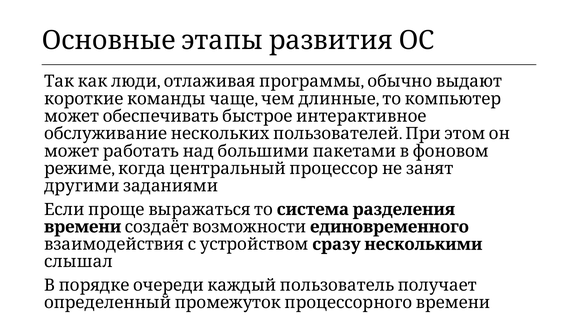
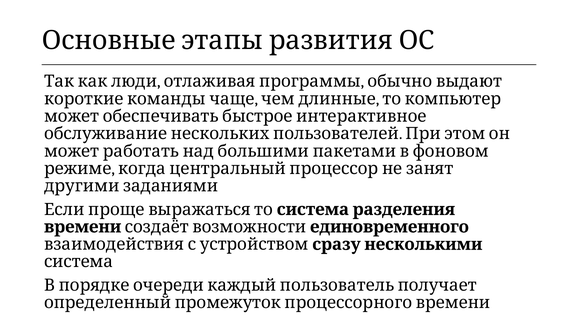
слышал: слышал -> система (79, 262)
